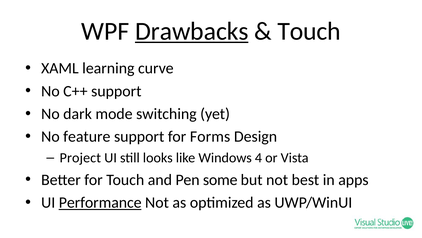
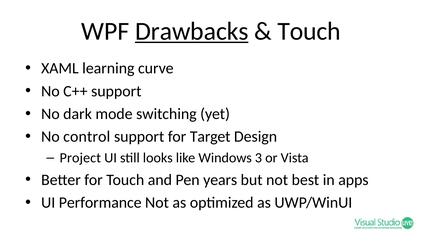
feature: feature -> control (87, 136)
Forms: Forms -> Target (210, 136)
4: 4 -> 3 (258, 158)
some: some -> years (220, 179)
Performance underline: present -> none (100, 202)
